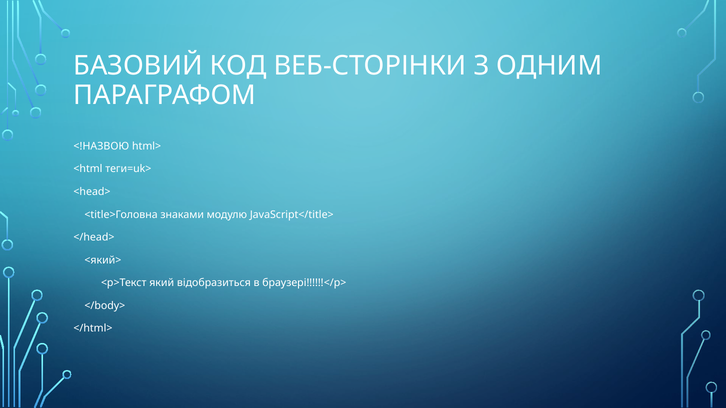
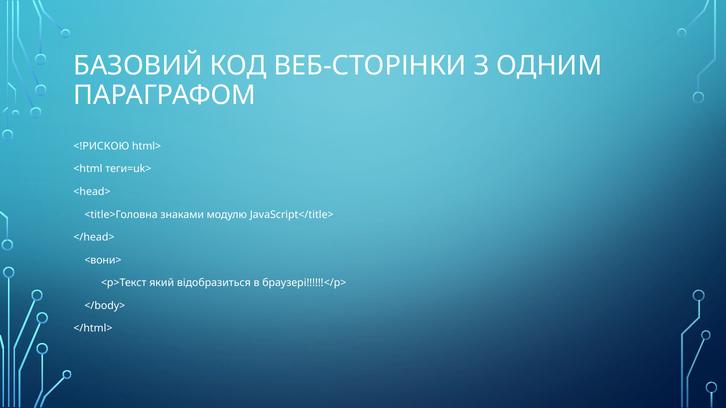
<!НАЗВОЮ: <!НАЗВОЮ -> <!РИСКОЮ (101, 146)
<який>: <який> -> <вони> (103, 260)
